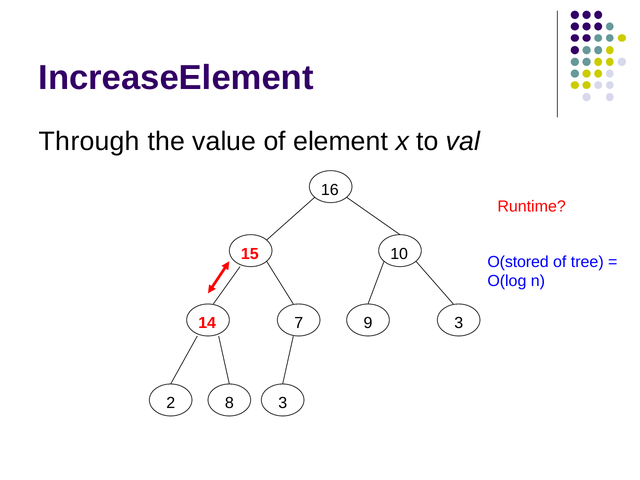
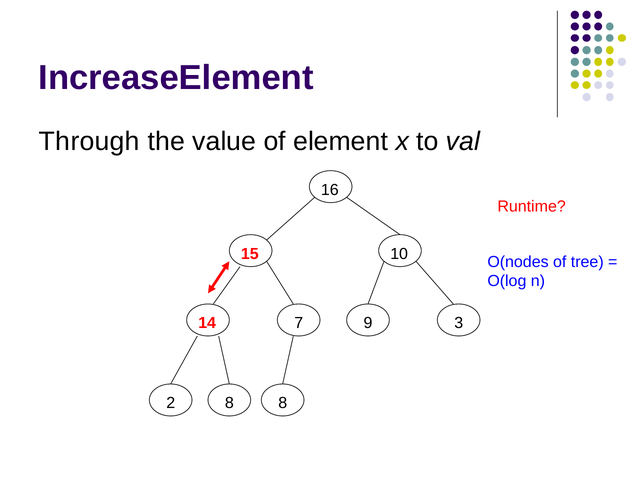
O(stored: O(stored -> O(nodes (518, 262)
8 3: 3 -> 8 (283, 403)
